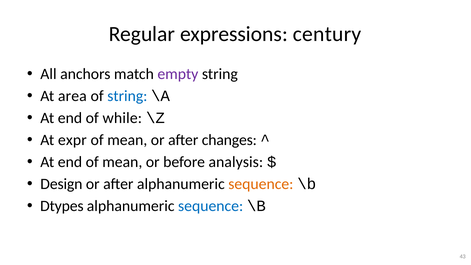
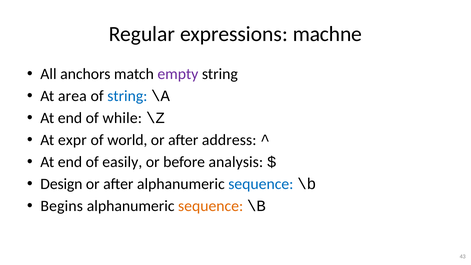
century: century -> machne (327, 34)
mean: mean -> world (127, 140)
changes: changes -> address (229, 140)
end of mean: mean -> easily (122, 162)
sequence colour: orange -> blue (261, 184)
Dtypes: Dtypes -> Begins (62, 206)
sequence colour: blue -> orange (211, 206)
